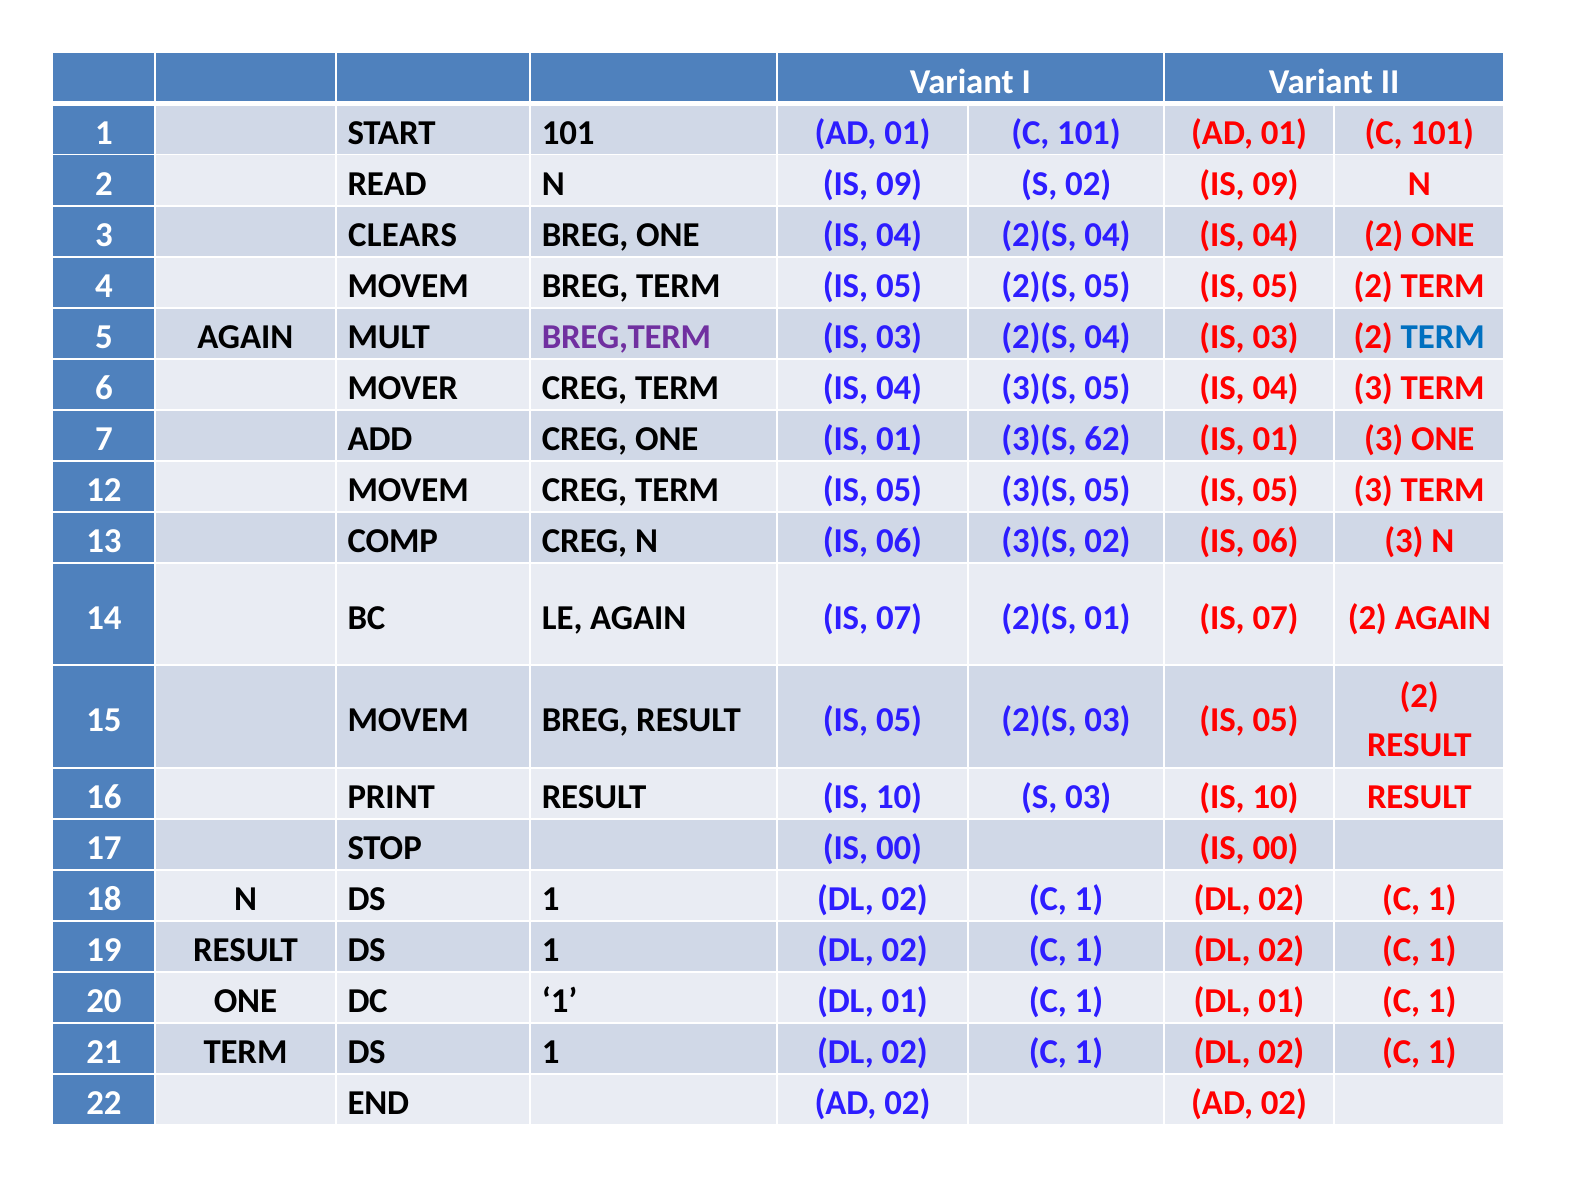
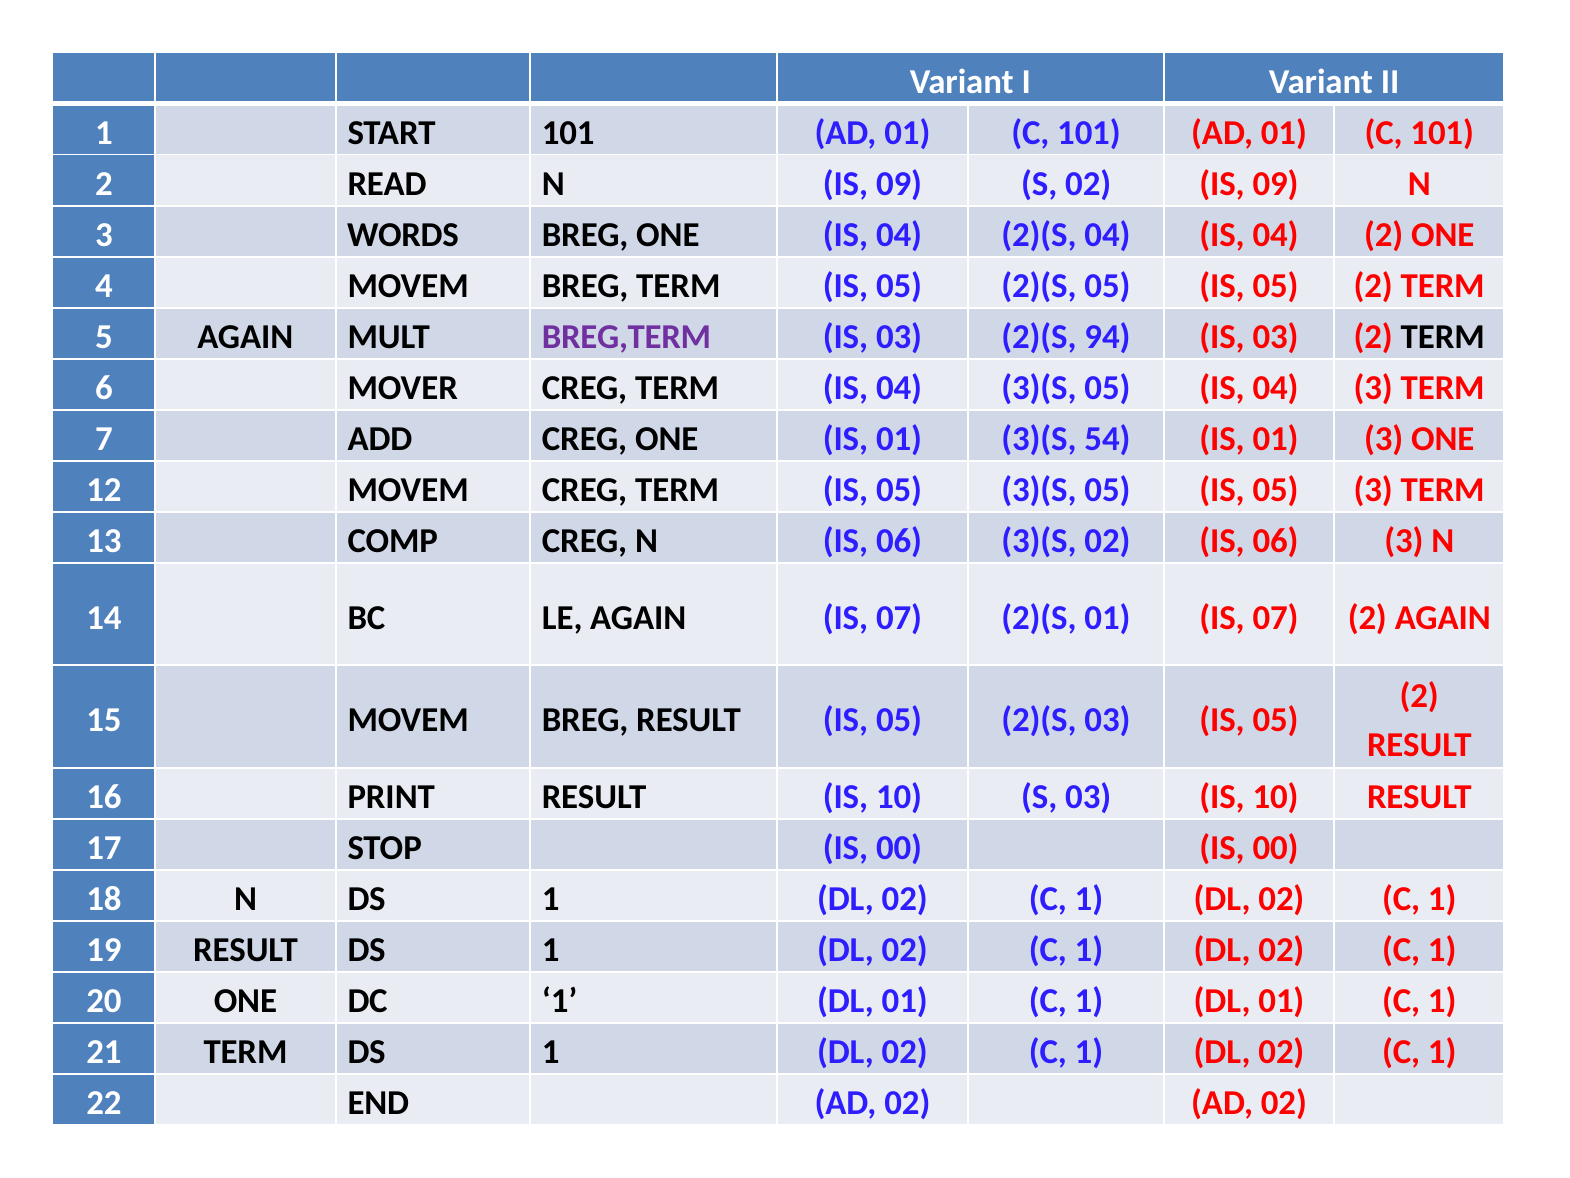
CLEARS: CLEARS -> WORDS (403, 235)
03 2)(S 04: 04 -> 94 (1107, 337)
TERM colour: blue -> black (1443, 337)
62: 62 -> 54 (1107, 439)
